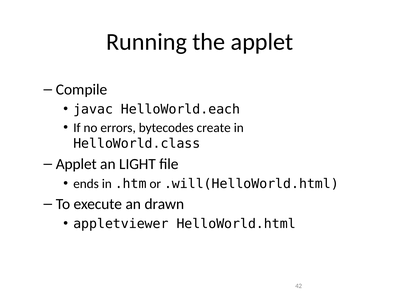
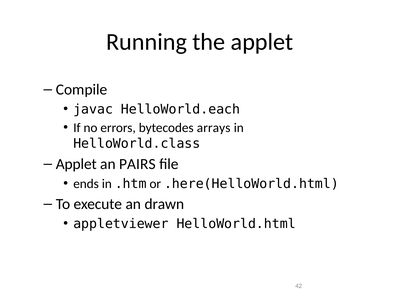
create: create -> arrays (214, 128)
LIGHT: LIGHT -> PAIRS (137, 164)
.will(HelloWorld.html: .will(HelloWorld.html -> .here(HelloWorld.html (251, 184)
